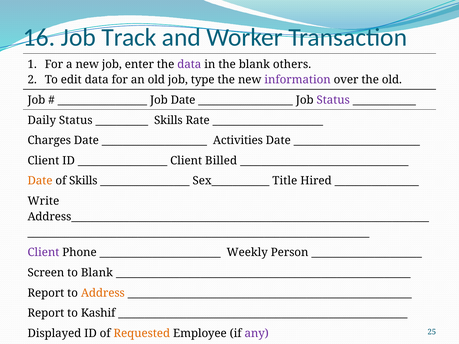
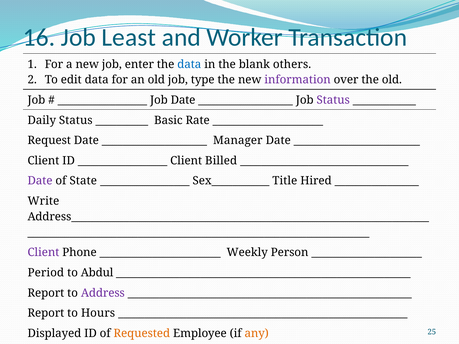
Track: Track -> Least (129, 37)
data colour: purple -> blue (189, 64)
Skills: Skills -> Basic (168, 120)
Charges: Charges -> Request (49, 141)
Activities: Activities -> Manager (238, 141)
Date colour: orange -> purple (40, 181)
of Skills: Skills -> State (83, 181)
Screen: Screen -> Period (46, 273)
to Blank: Blank -> Abdul (97, 273)
Address colour: orange -> purple (103, 293)
Kashif: Kashif -> Hours (98, 313)
any colour: purple -> orange (257, 334)
